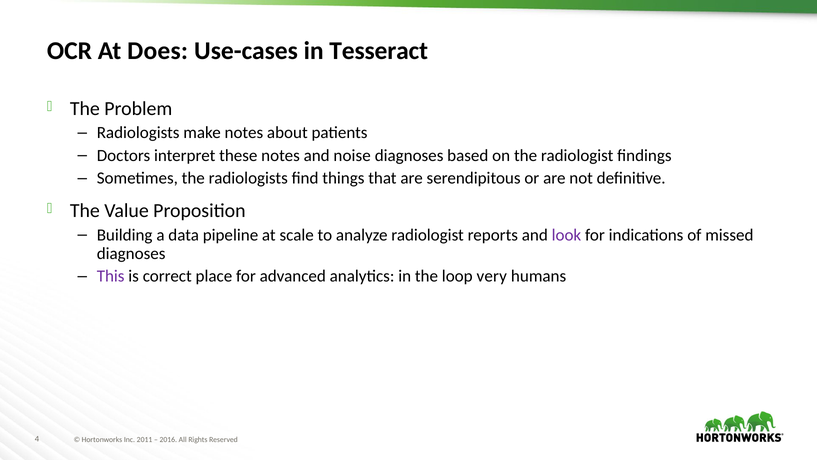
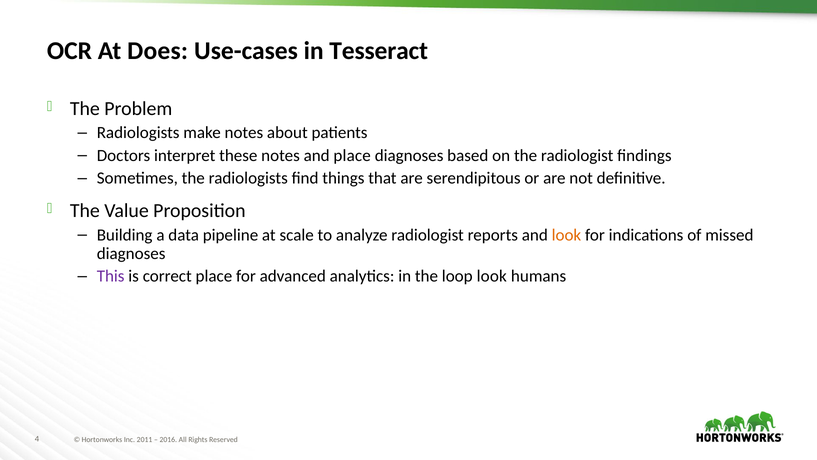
and noise: noise -> place (352, 155)
look colour: purple -> orange (566, 235)
loop very: very -> look (492, 276)
